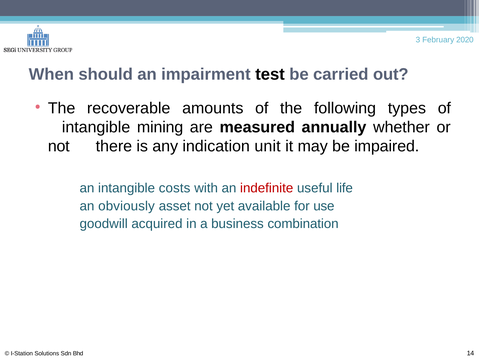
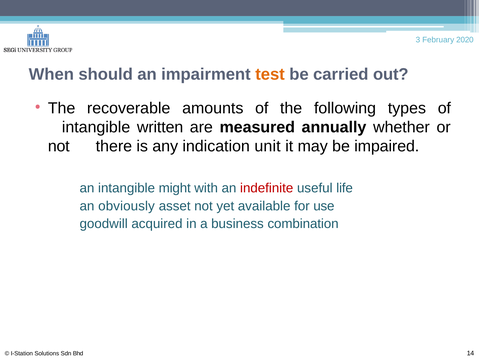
test colour: black -> orange (270, 74)
mining: mining -> written (160, 127)
costs: costs -> might (175, 188)
